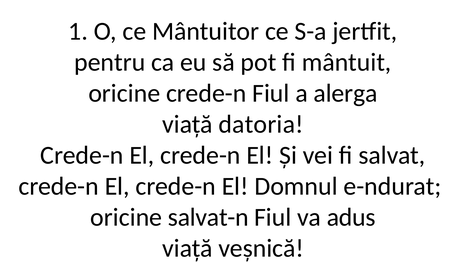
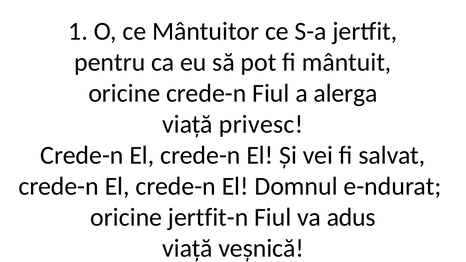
datoria: datoria -> privesc (261, 124)
salvat-n: salvat-n -> jertfit-n (208, 218)
